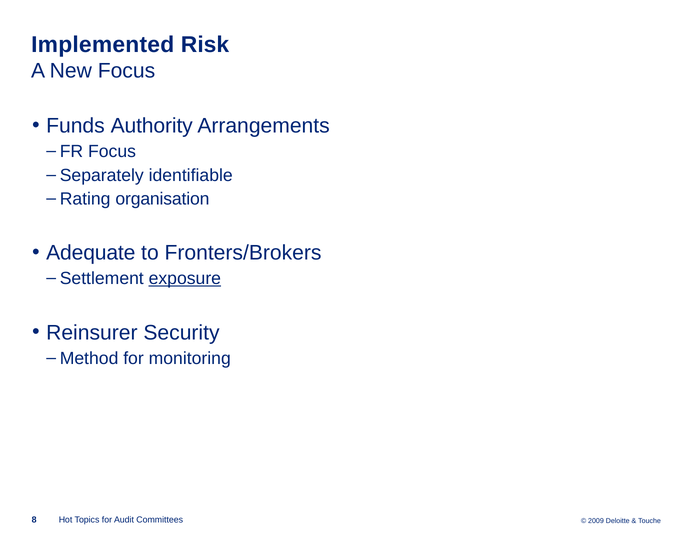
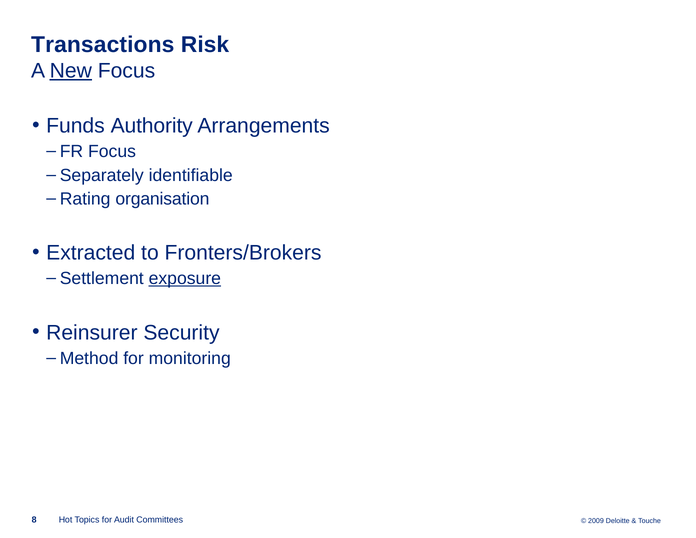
Implemented: Implemented -> Transactions (103, 45)
New underline: none -> present (71, 71)
Adequate: Adequate -> Extracted (91, 253)
